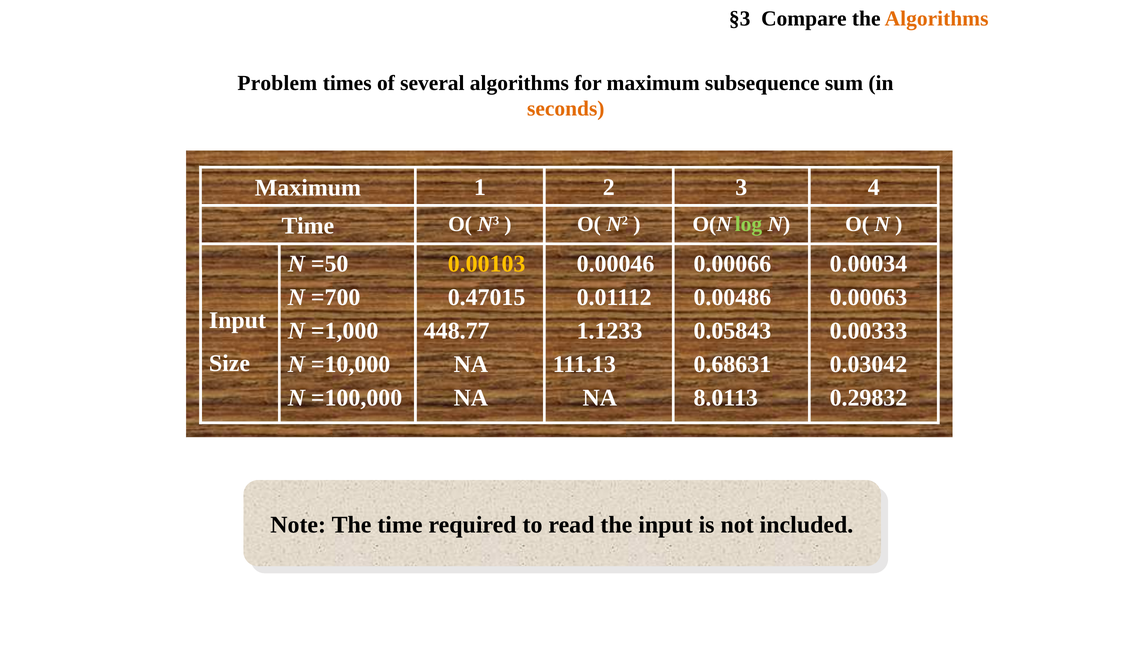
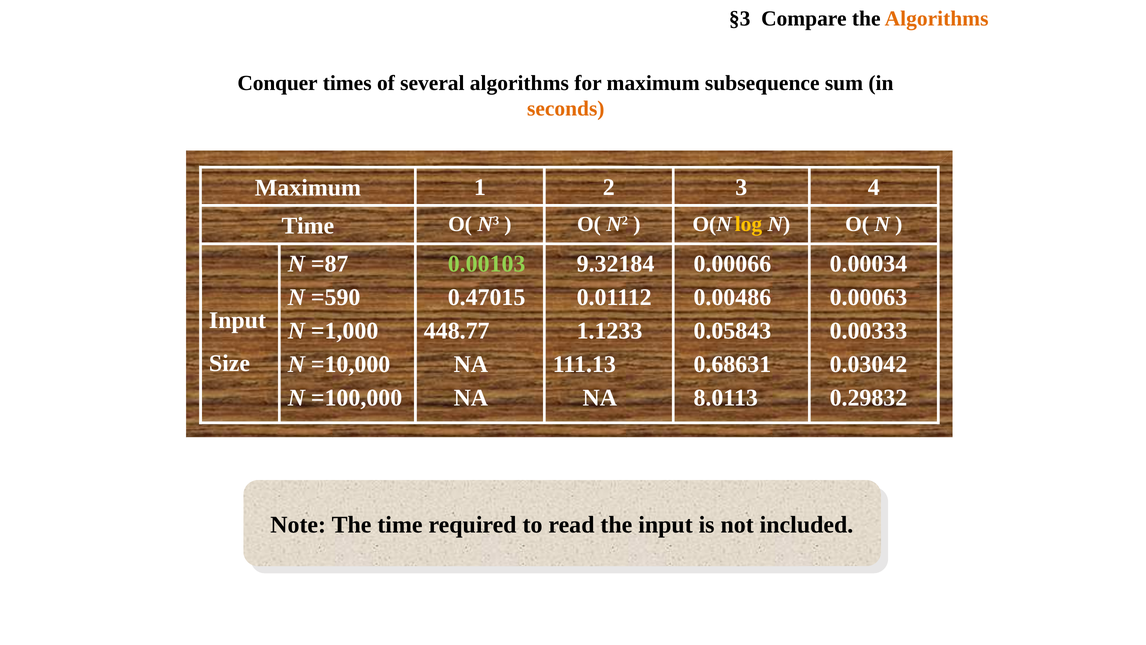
Problem: Problem -> Conquer (278, 83)
log colour: light green -> yellow (748, 224)
=50: =50 -> =87 (330, 264)
0.00103 colour: yellow -> light green (487, 264)
0.00046: 0.00046 -> 9.32184 (616, 264)
=700: =700 -> =590 (336, 297)
